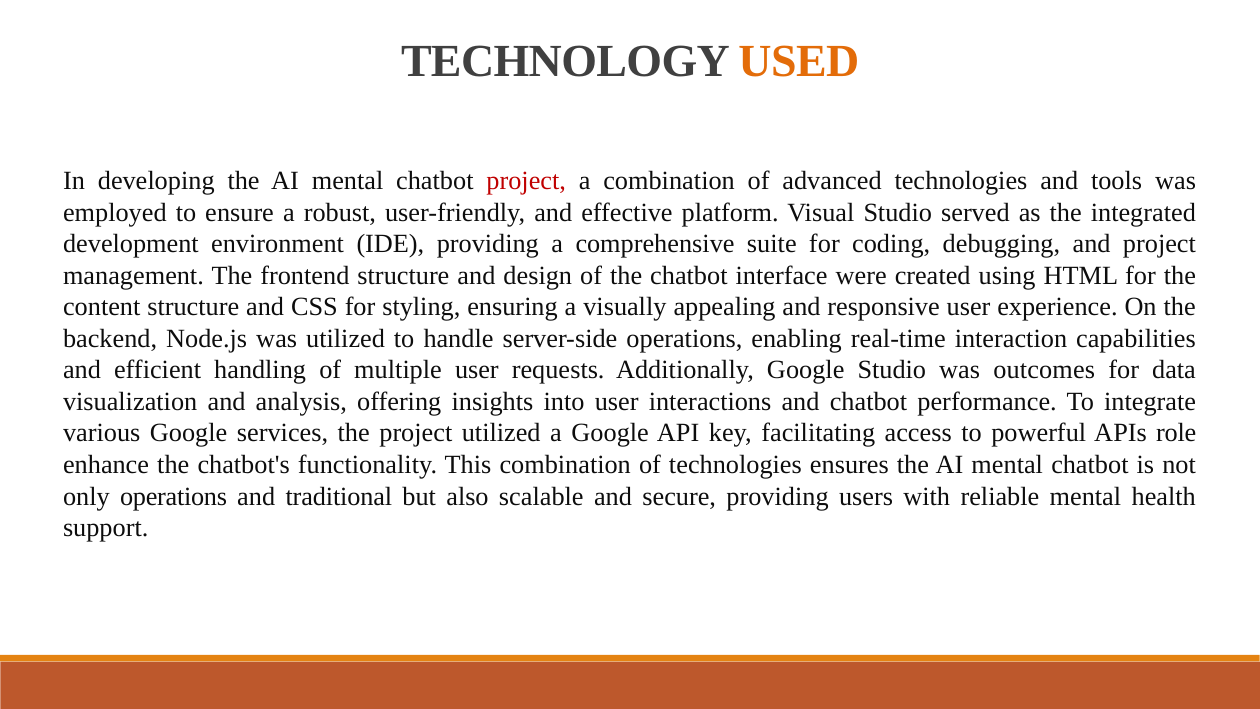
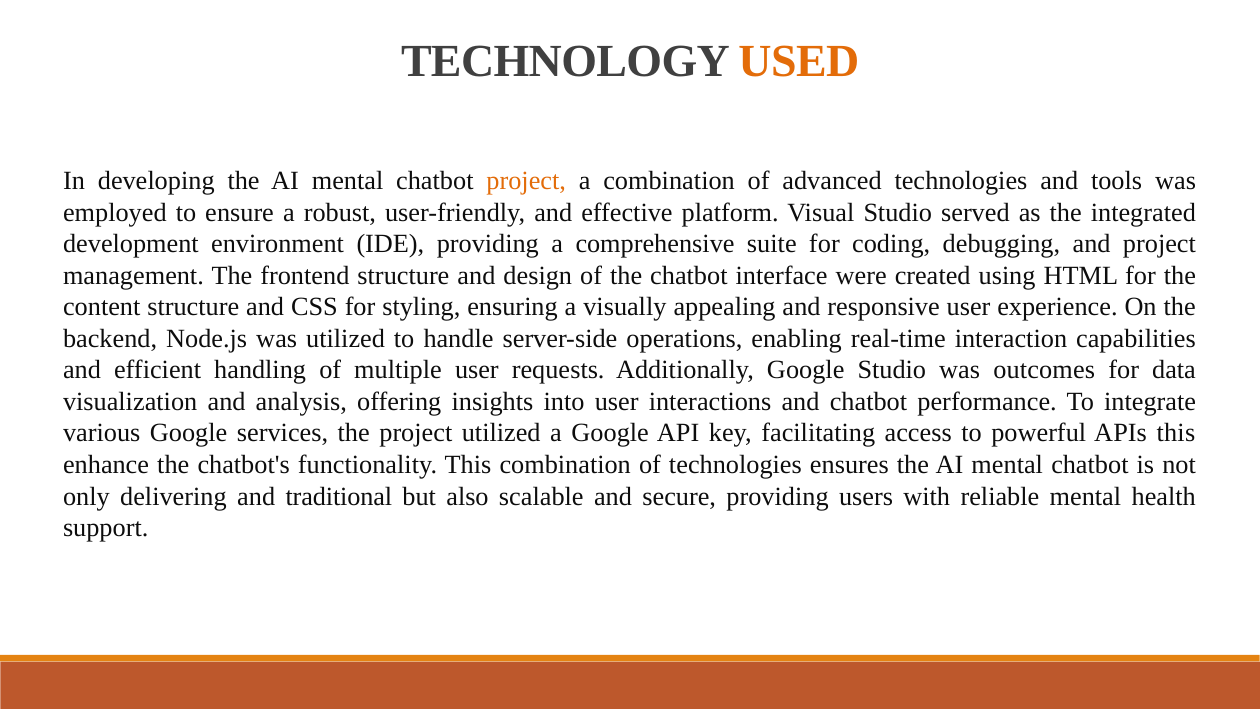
project colour: red -> orange (526, 181)
APIs role: role -> this (1176, 433)
only operations: operations -> delivering (173, 496)
